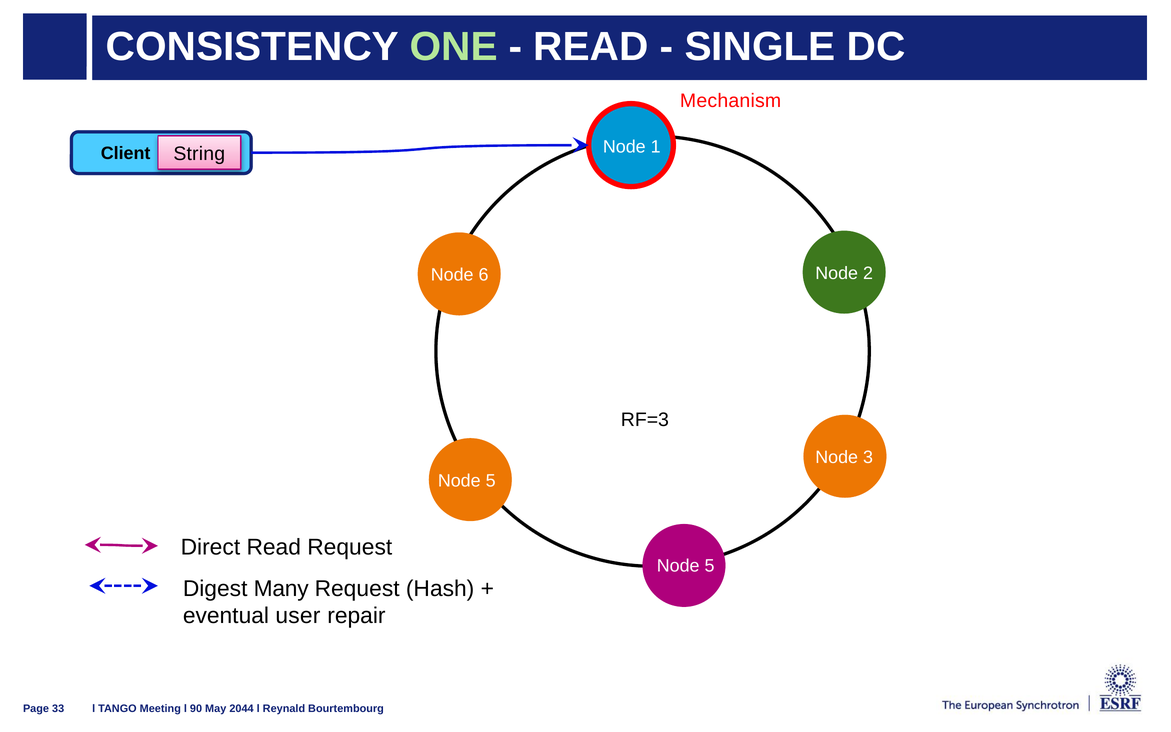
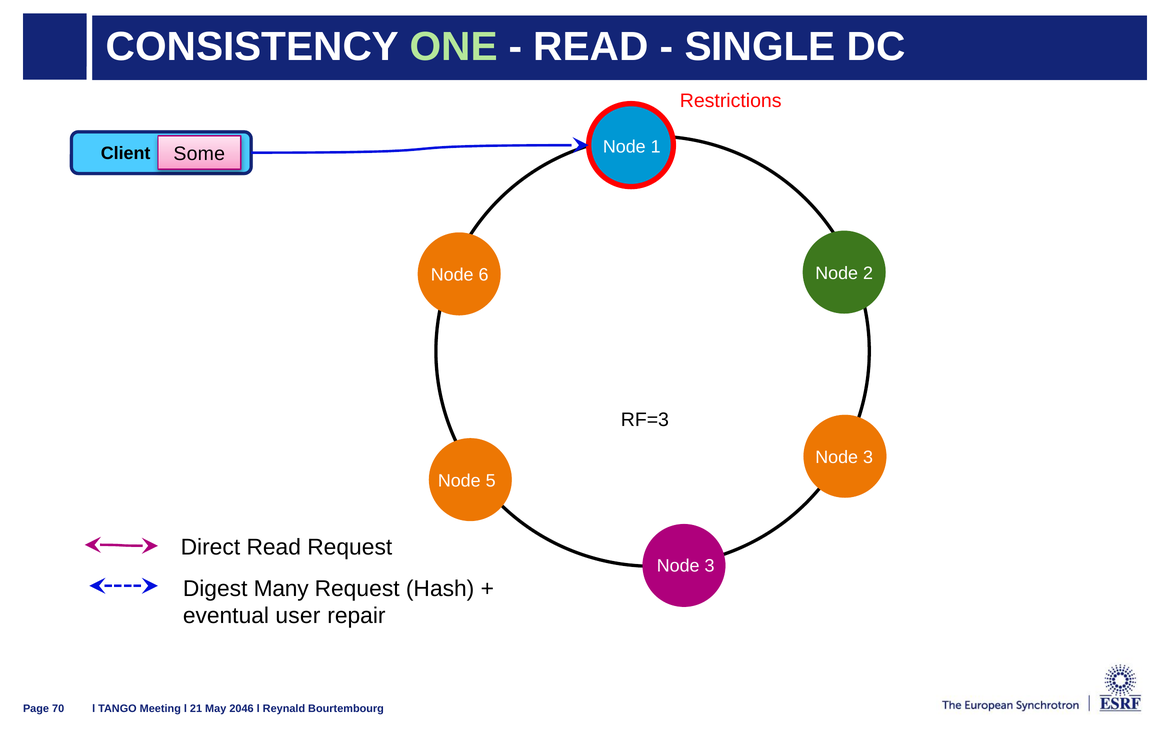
Mechanism: Mechanism -> Restrictions (731, 101)
String: String -> Some (199, 154)
5: 5 -> 3 (710, 566)
33: 33 -> 70 (58, 709)
90: 90 -> 21 (196, 709)
2044: 2044 -> 2046 (242, 709)
